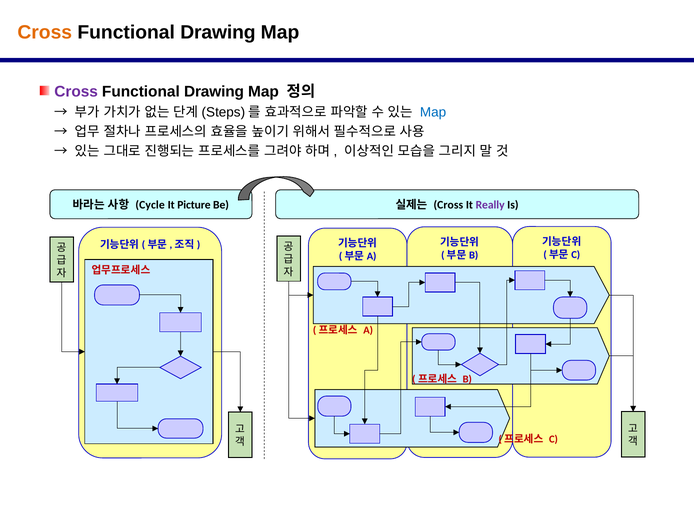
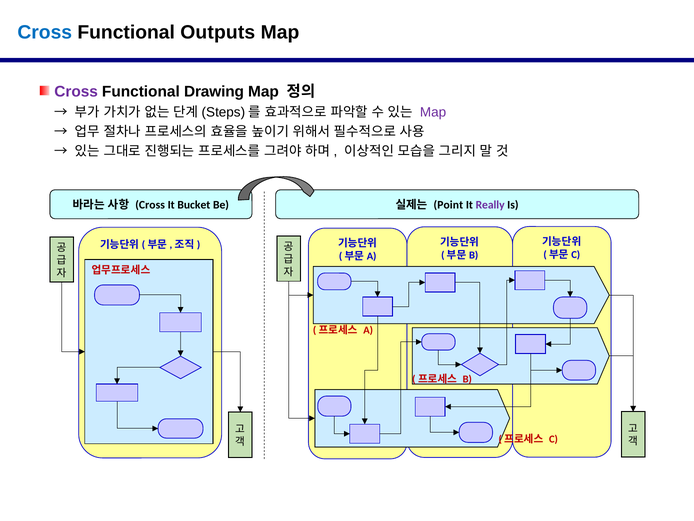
Cross colour: orange -> blue (45, 32)
Drawing: Drawing -> Outputs (218, 32)
Map colour: blue -> purple (433, 112)
Cycle: Cycle -> Cross (150, 205)
Picture: Picture -> Bucket (194, 205)
Cross: Cross -> Point (448, 205)
